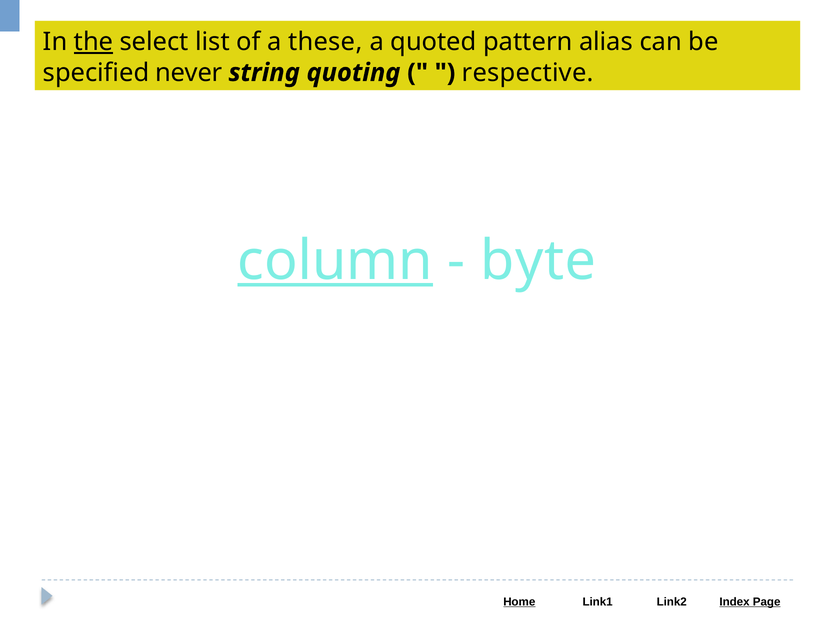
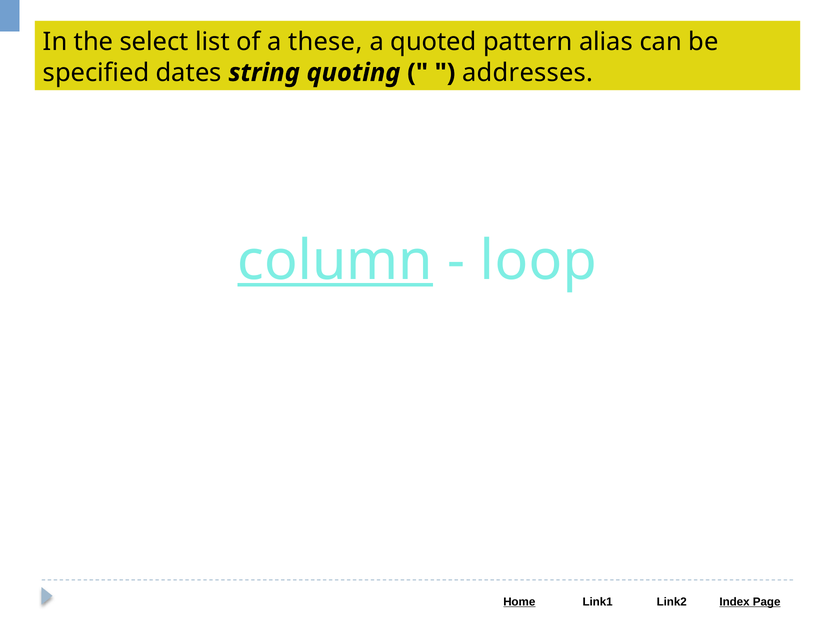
the underline: present -> none (94, 42)
never: never -> dates (189, 73)
respective: respective -> addresses (528, 73)
byte: byte -> loop (538, 261)
